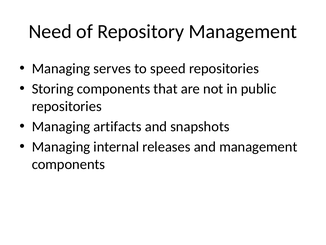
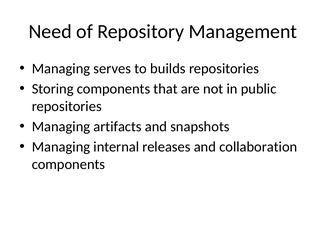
speed: speed -> builds (168, 68)
and management: management -> collaboration (258, 147)
